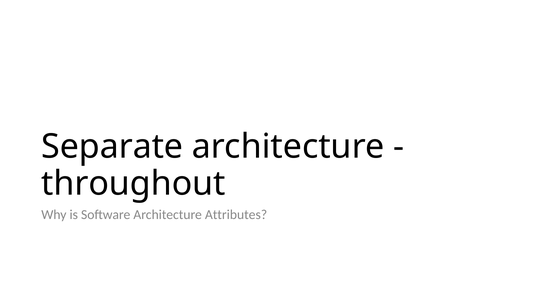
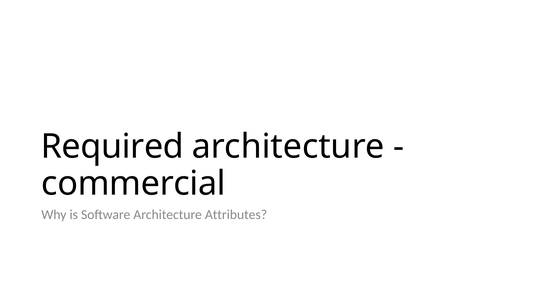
Separate: Separate -> Required (112, 146)
throughout: throughout -> commercial (134, 183)
